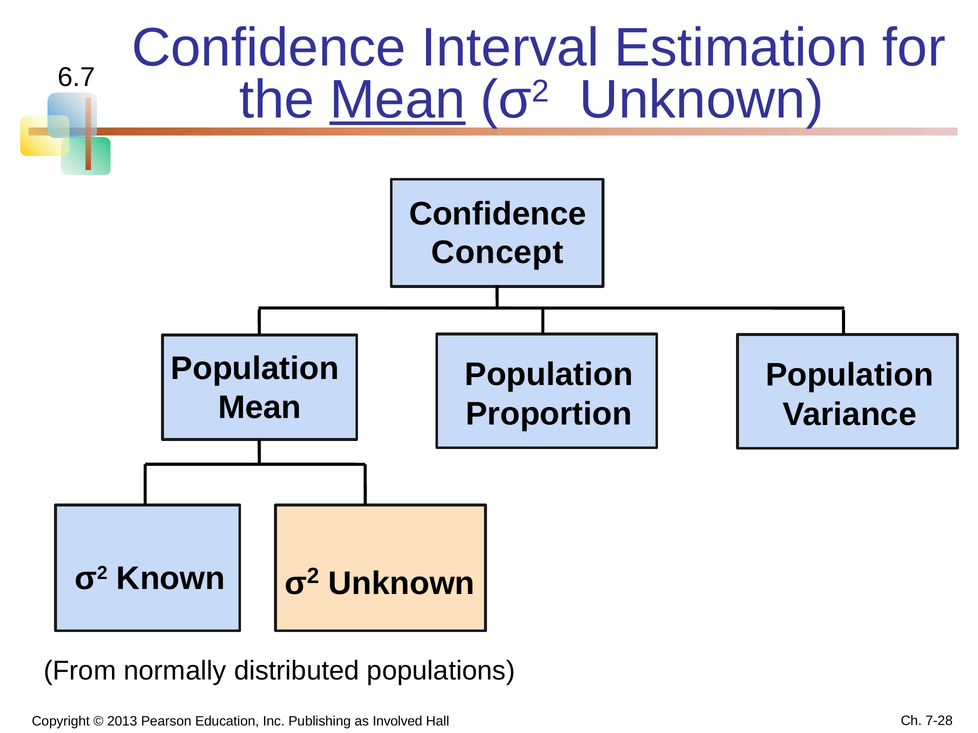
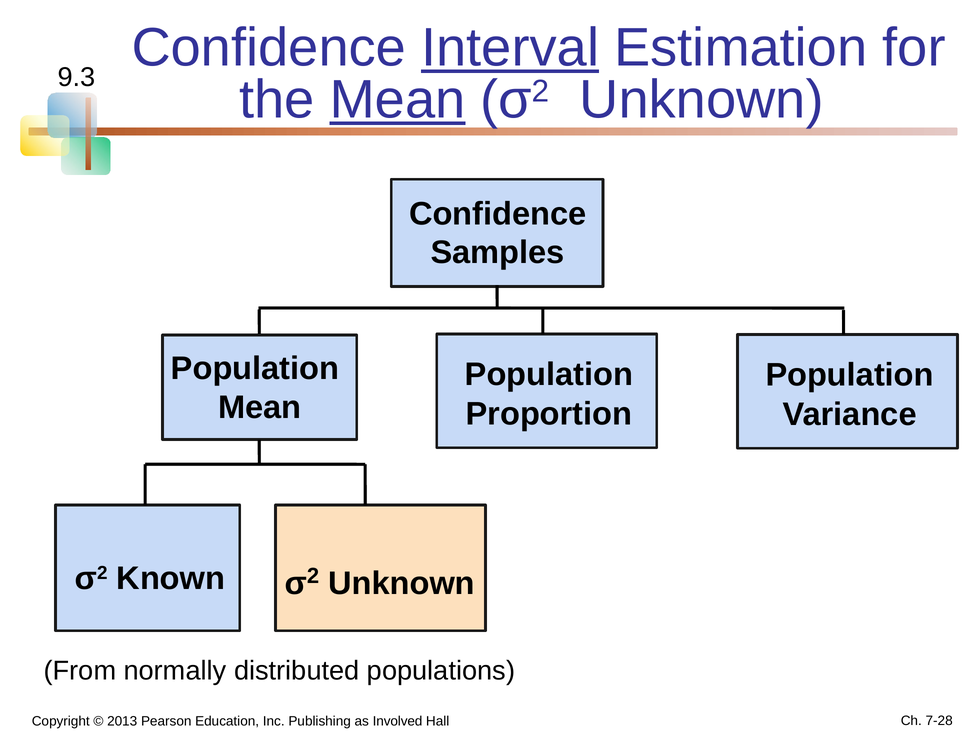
Interval underline: none -> present (510, 48)
6.7: 6.7 -> 9.3 (77, 77)
Concept: Concept -> Samples (498, 253)
